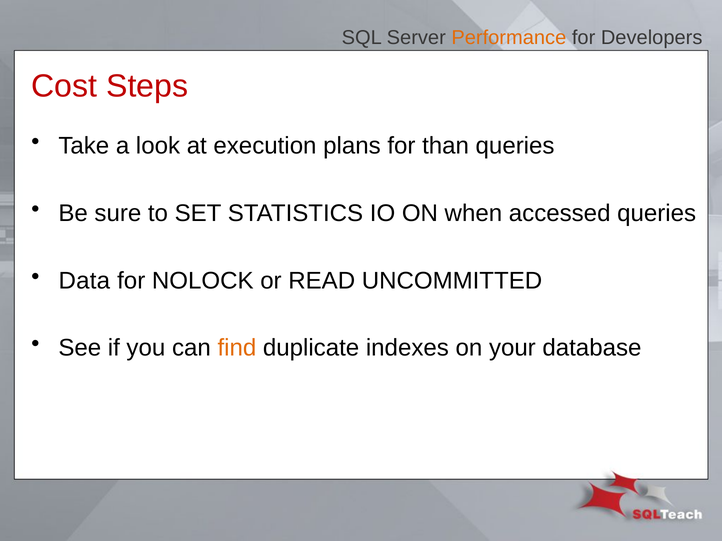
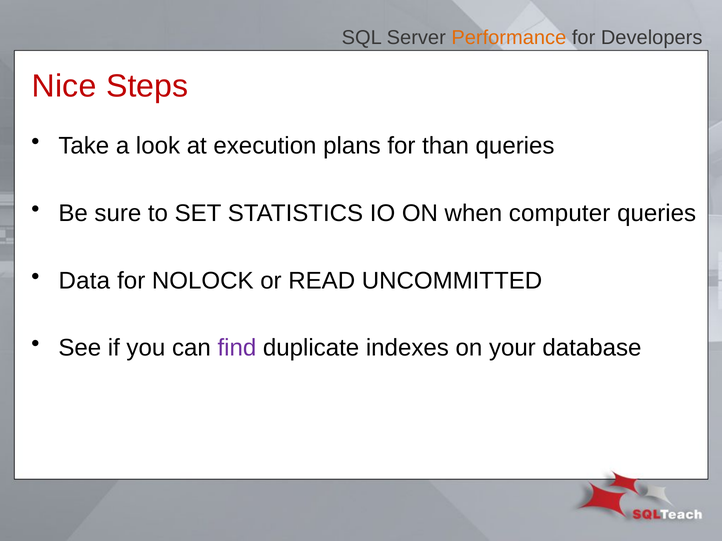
Cost: Cost -> Nice (64, 86)
accessed: accessed -> computer (560, 213)
find colour: orange -> purple (237, 348)
